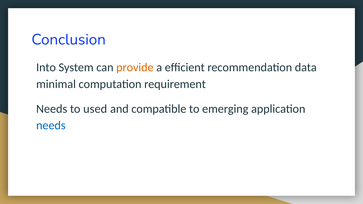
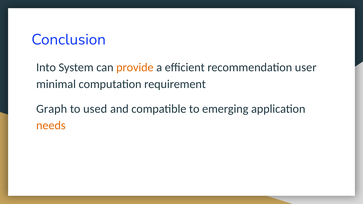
data: data -> user (306, 67)
Needs: Needs -> Graph (52, 109)
needs colour: blue -> orange (51, 126)
